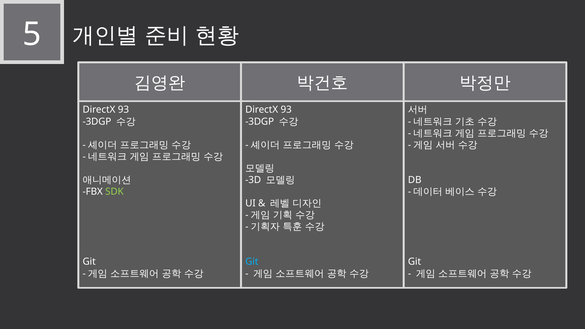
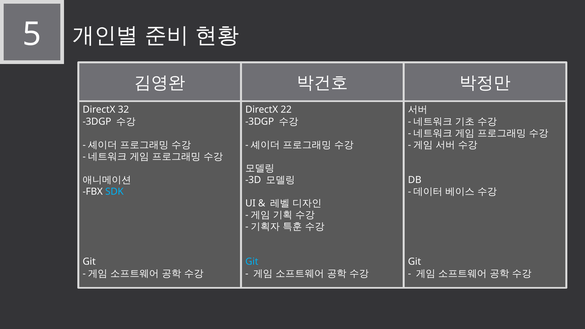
93: 93 -> 32 (123, 110)
93: 93 -> 22 (286, 110)
SDK colour: light green -> light blue (114, 192)
